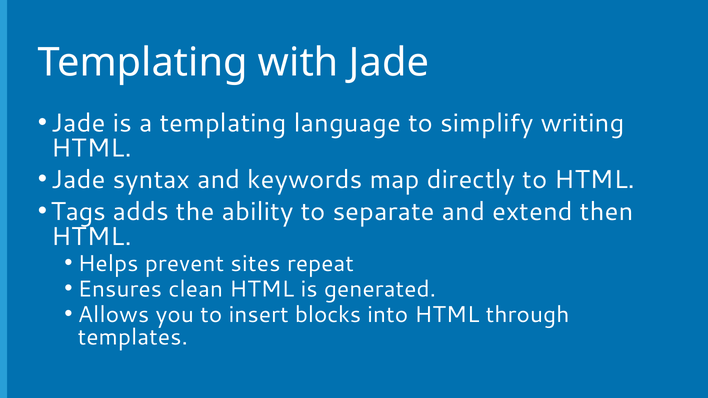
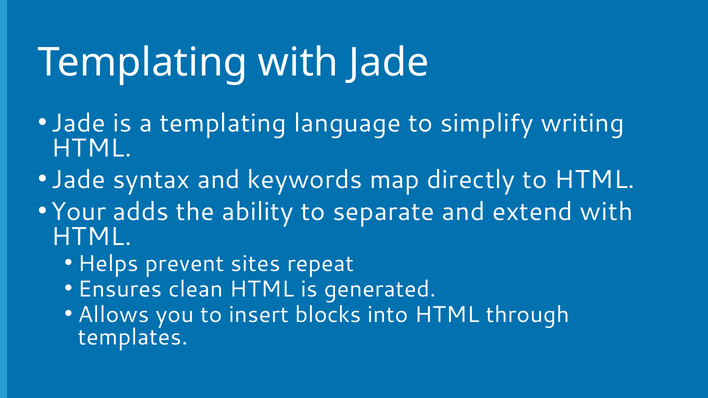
Tags: Tags -> Your (78, 212)
extend then: then -> with (607, 212)
